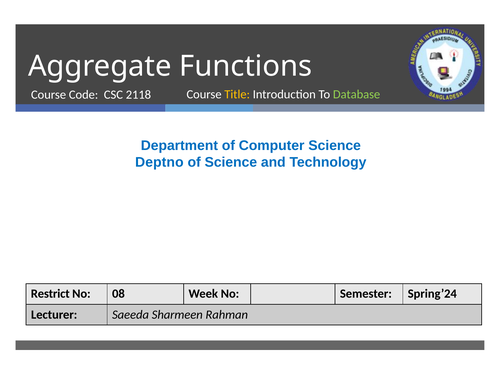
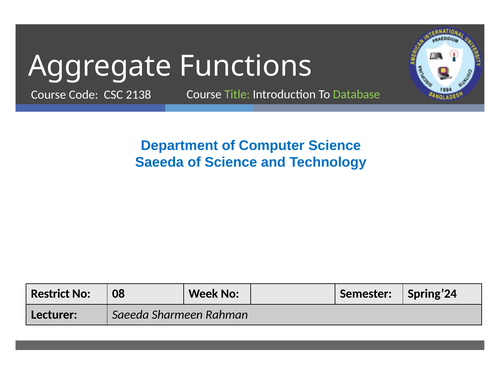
Title colour: yellow -> light green (237, 94)
2118: 2118 -> 2138 (138, 95)
Deptno: Deptno -> Saeeda (159, 162)
